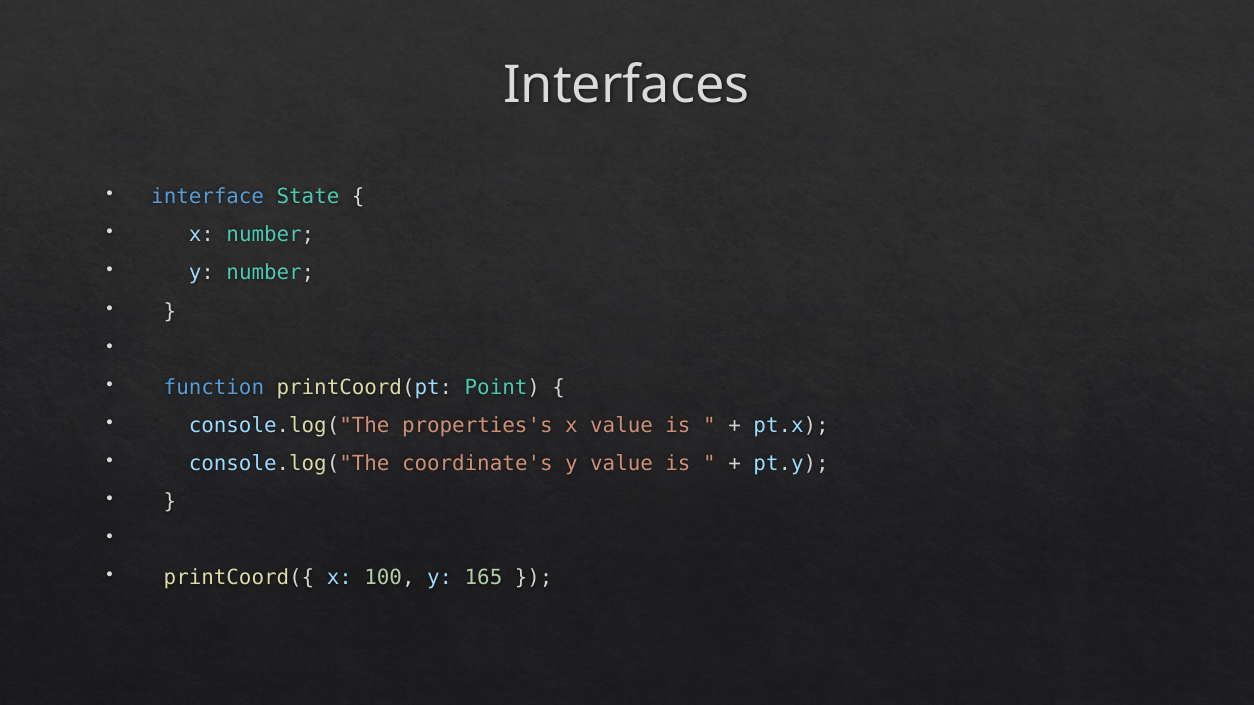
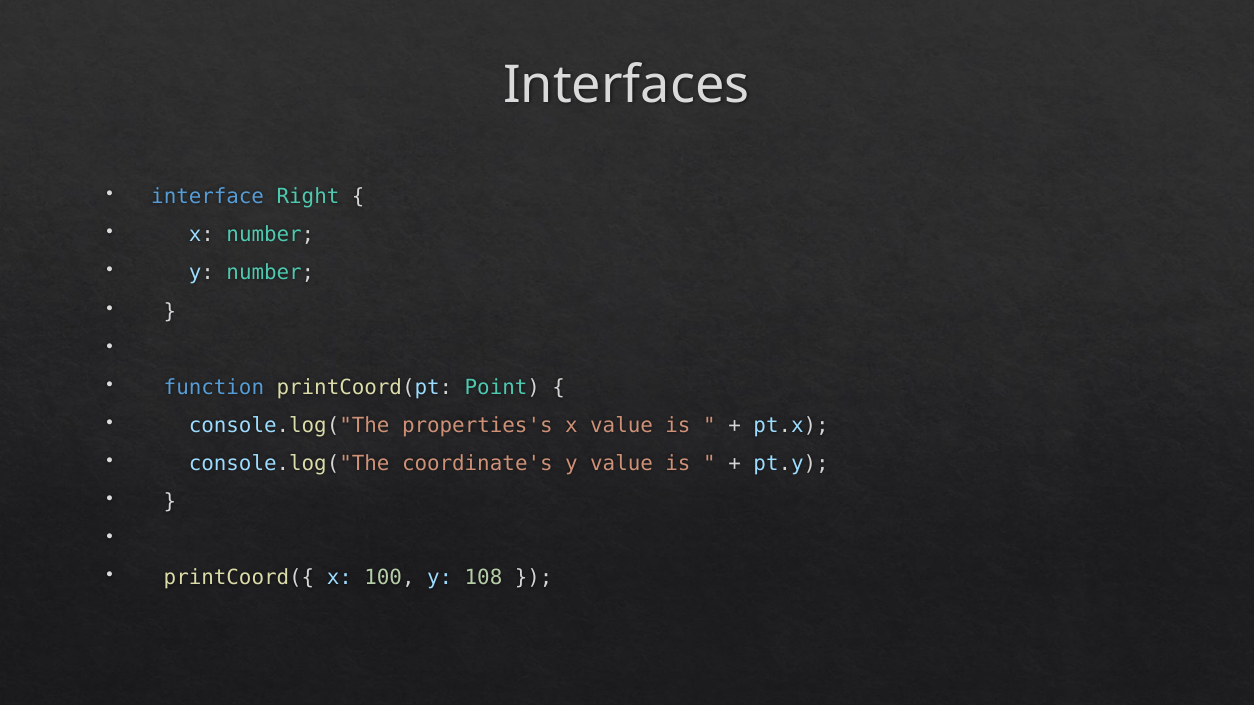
State: State -> Right (308, 197)
165: 165 -> 108 (484, 578)
